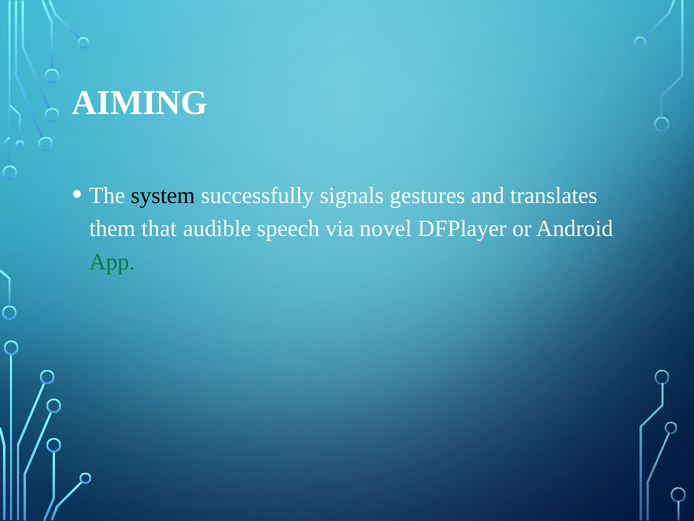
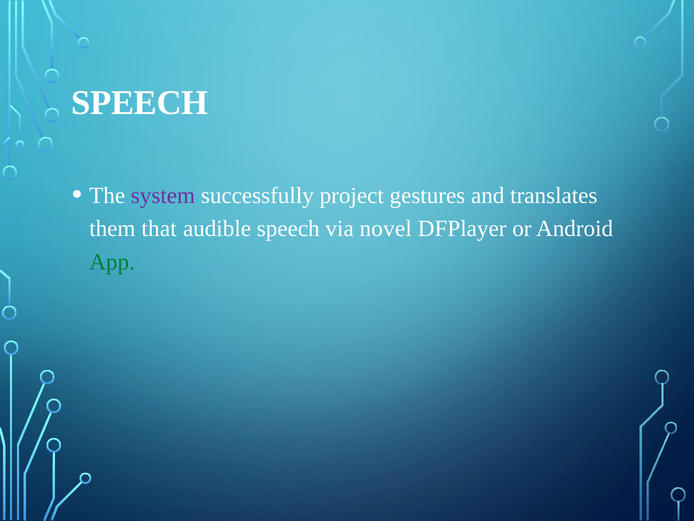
AIMING: AIMING -> SPEECH (140, 103)
system colour: black -> purple (163, 195)
signals: signals -> project (352, 195)
